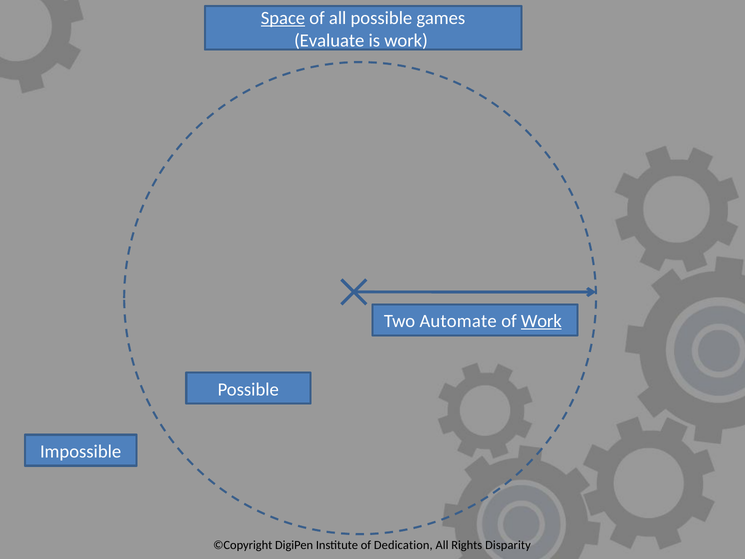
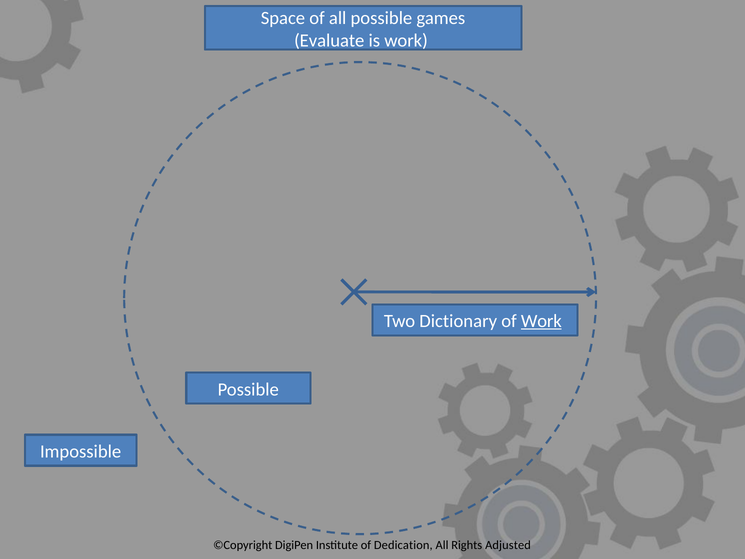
Space underline: present -> none (283, 18)
Automate: Automate -> Dictionary (458, 321)
Disparity: Disparity -> Adjusted (508, 545)
